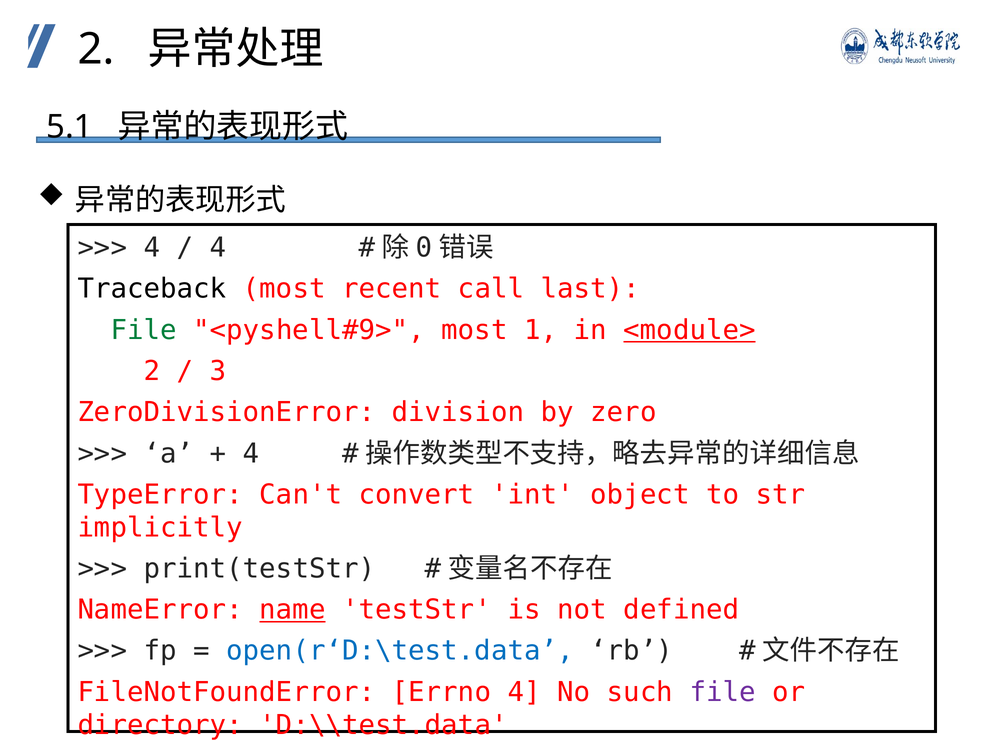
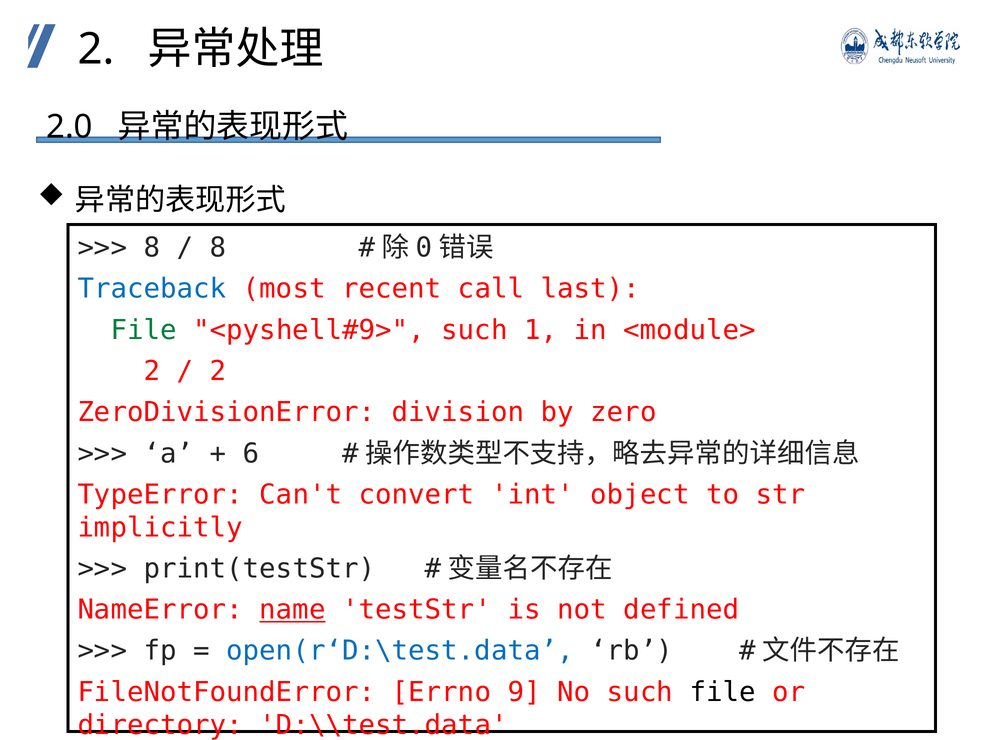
5.1: 5.1 -> 2.0 (70, 127)
4: 4 -> 8 (152, 248)
4: 4 -> 8 (218, 248)
Traceback colour: black -> blue (152, 289)
most: most -> such (474, 330)
<module> underline: present -> none (690, 330)
3: 3 -> 2 (218, 371)
4: 4 -> 6 (251, 454)
Errno 4: 4 -> 9 (524, 692)
file colour: purple -> black (723, 692)
